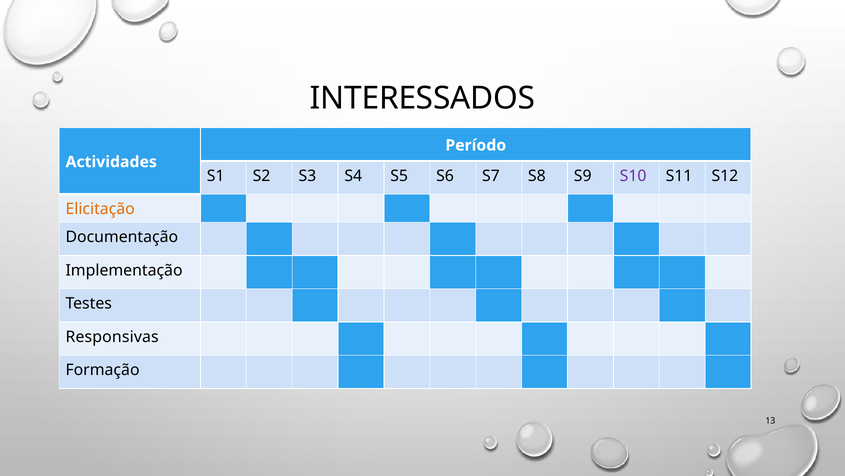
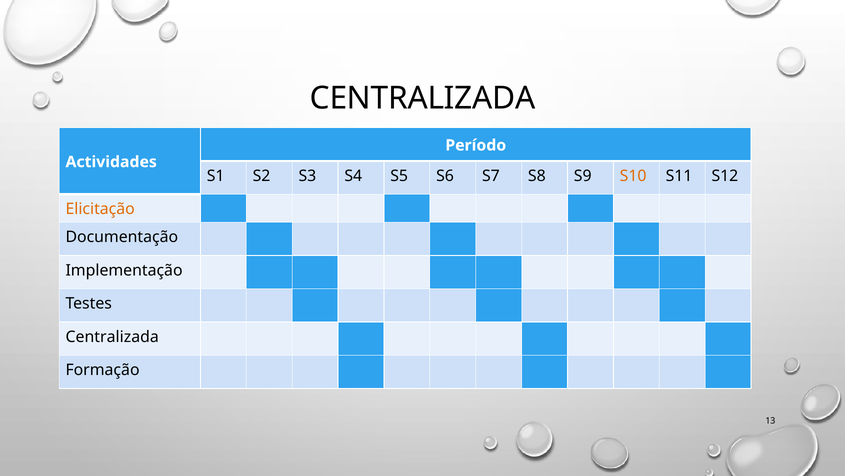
INTERESSADOS: INTERESSADOS -> CENTRALIZADA (423, 98)
S10 colour: purple -> orange (633, 176)
Responsivas: Responsivas -> Centralizada (112, 336)
